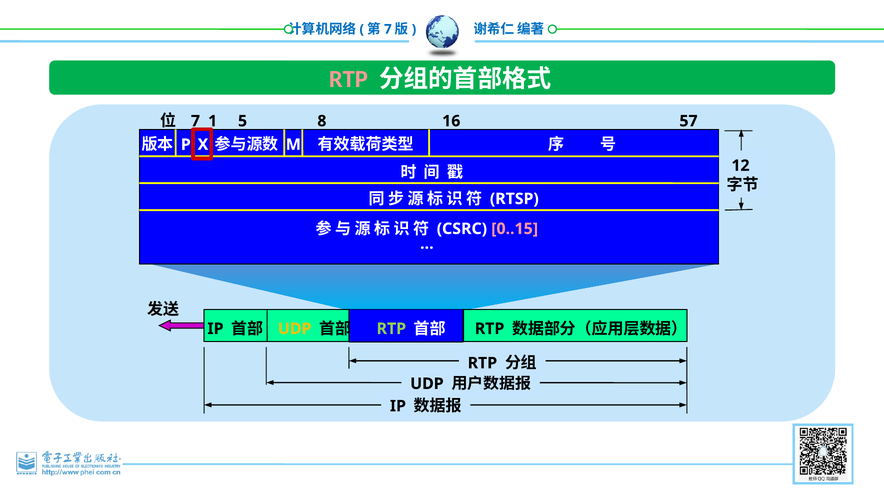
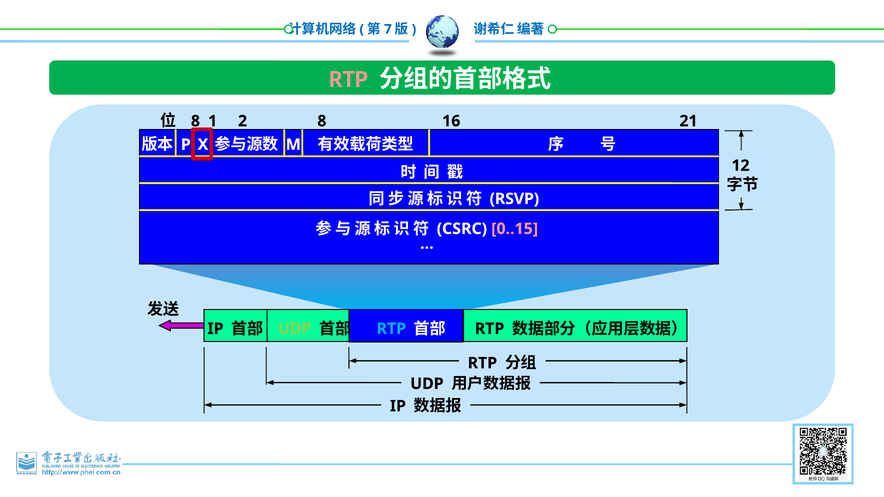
7: 7 -> 8 (195, 121)
5: 5 -> 2 (243, 121)
57: 57 -> 21 (689, 121)
RTSP: RTSP -> RSVP (514, 199)
UDP colour: yellow -> light green (295, 329)
RTP colour: light green -> light blue (391, 329)
